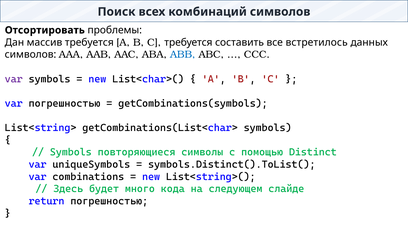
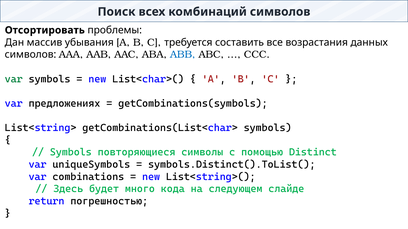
массив требуется: требуется -> убывания (89, 42)
встретилось: встретилось -> возрастания (317, 42)
var colour: purple -> green (14, 79)
var погрешностью: погрешностью -> предложениях (64, 104)
